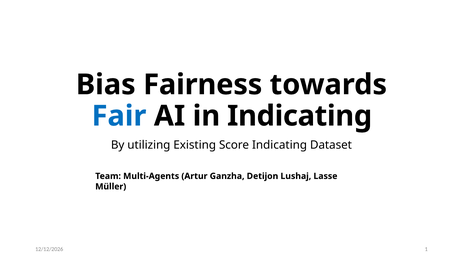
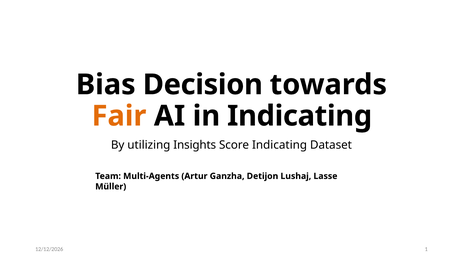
Fairness: Fairness -> Decision (203, 84)
Fair colour: blue -> orange (119, 116)
Existing: Existing -> Insights (195, 145)
